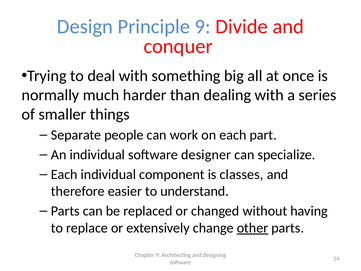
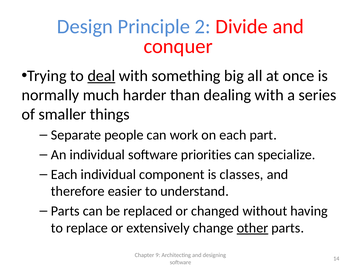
Principle 9: 9 -> 2 (203, 27)
deal underline: none -> present (101, 76)
designer: designer -> priorities (206, 155)
